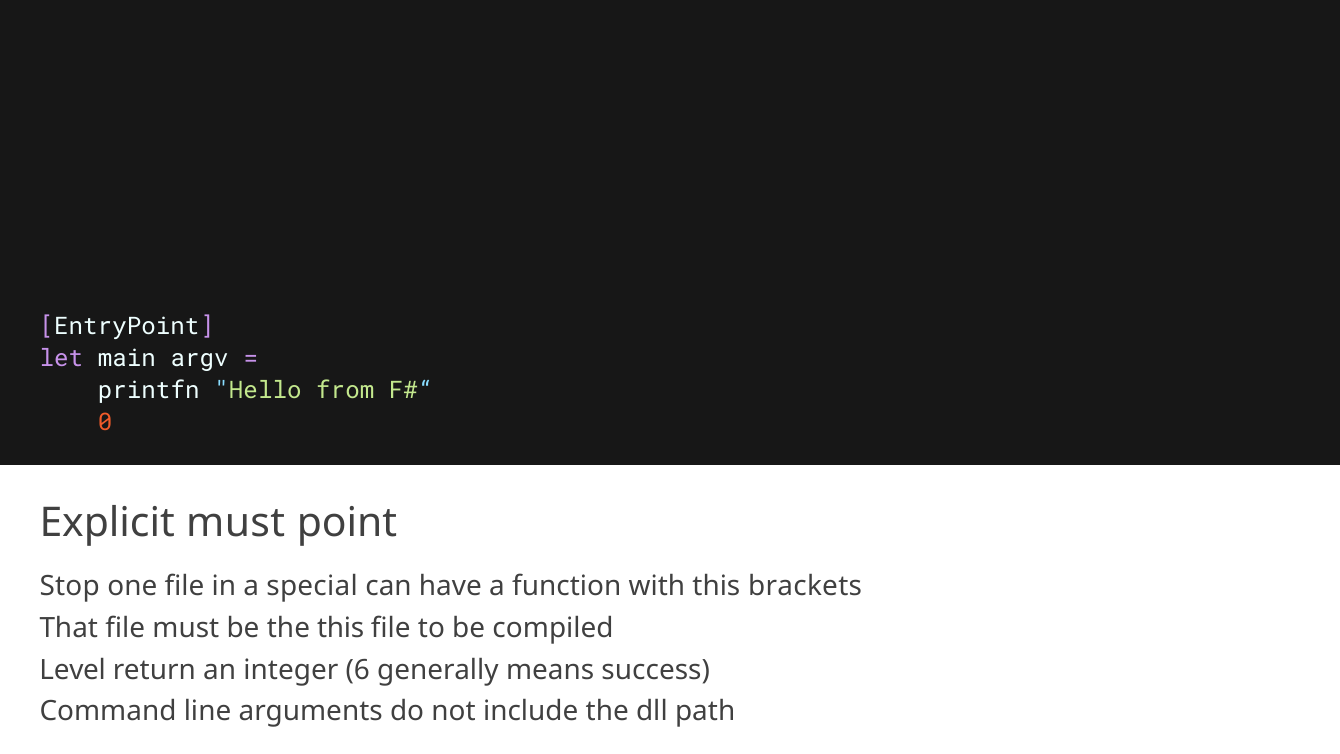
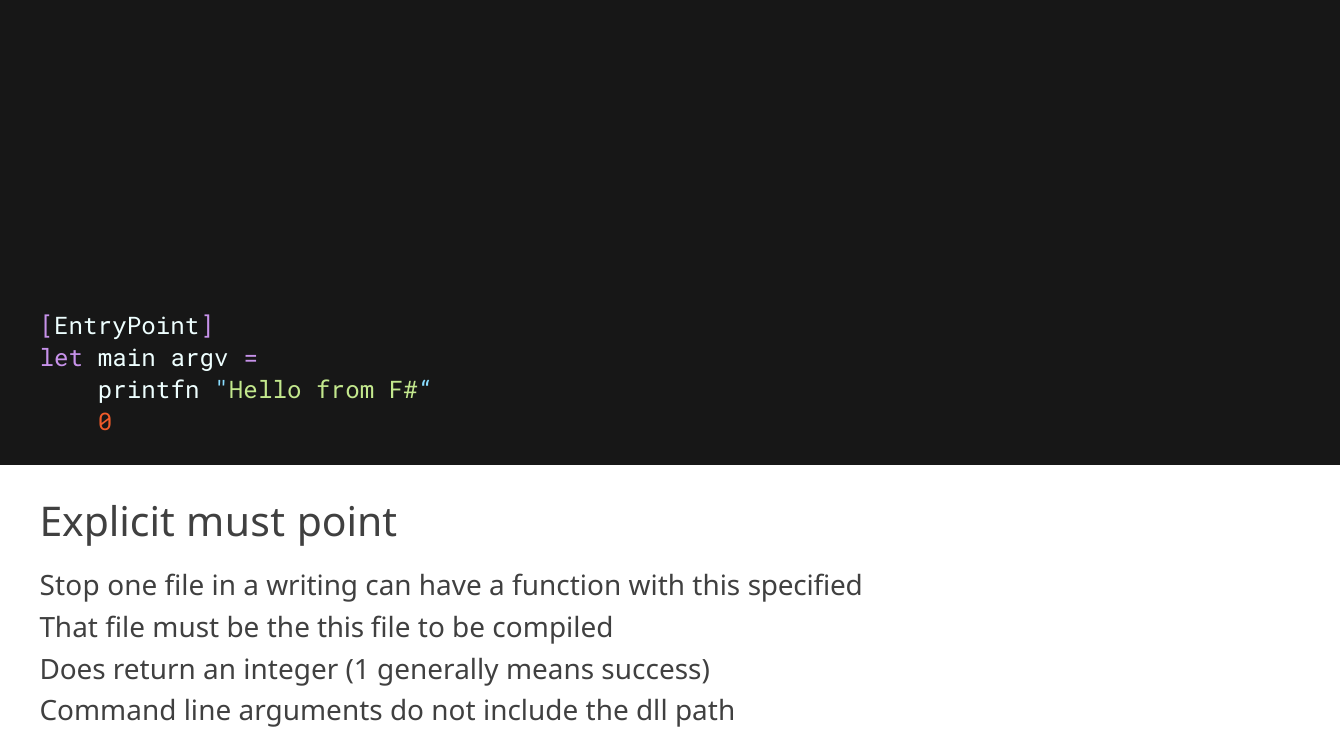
special: special -> writing (312, 586)
brackets: brackets -> specified (805, 586)
Level: Level -> Does (73, 670)
6: 6 -> 1 (358, 670)
